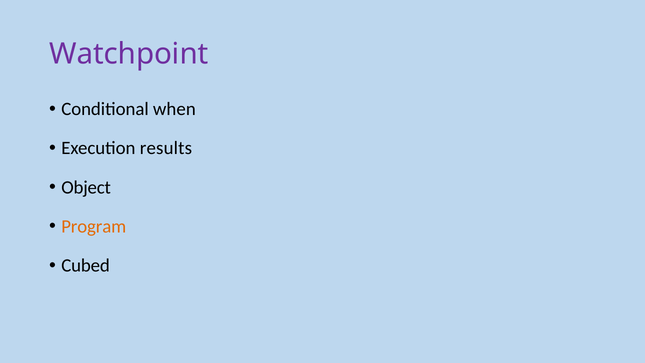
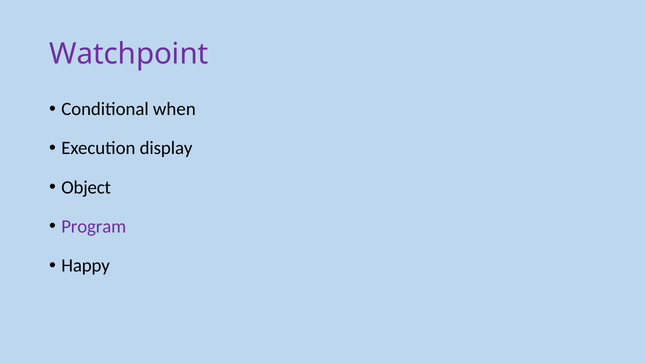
results: results -> display (166, 148)
Program colour: orange -> purple (94, 226)
Cubed: Cubed -> Happy (86, 265)
